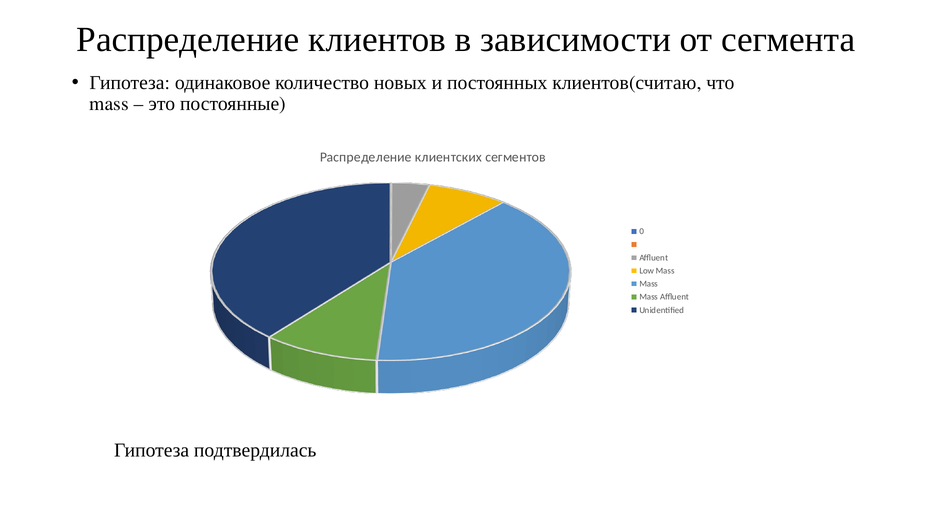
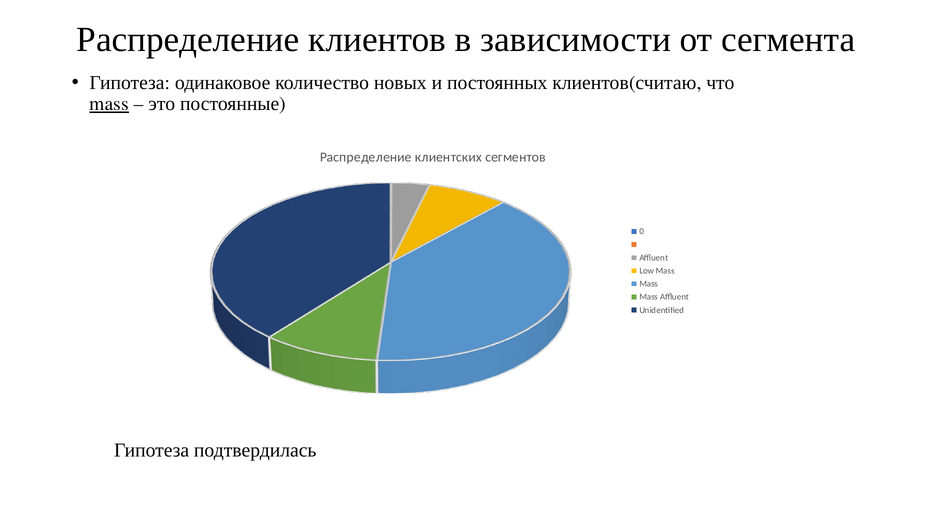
mass underline: none -> present (109, 104)
